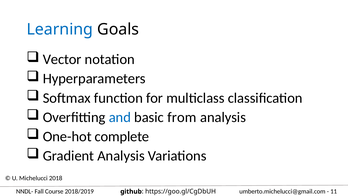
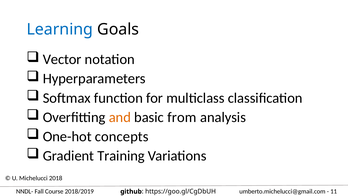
and colour: blue -> orange (120, 117)
complete: complete -> concepts (122, 136)
Gradient Analysis: Analysis -> Training (121, 156)
